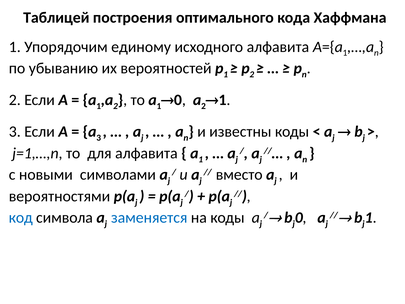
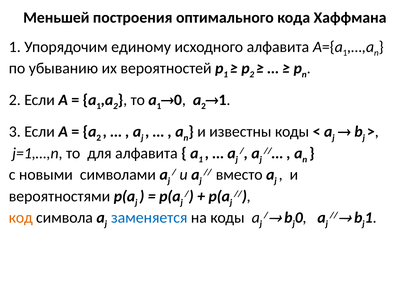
Таблицей: Таблицей -> Меньшей (56, 18)
3: 3 -> 2 (99, 138)
код colour: blue -> orange (21, 218)
